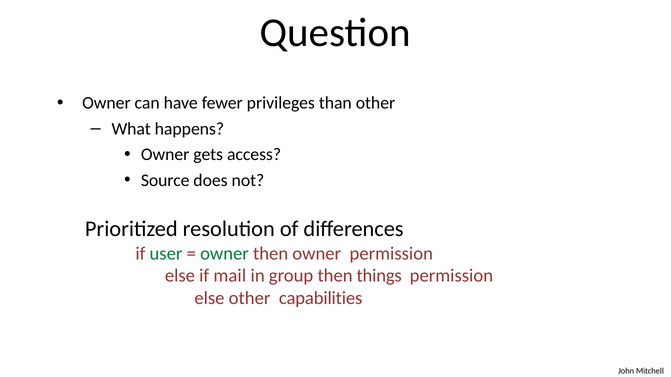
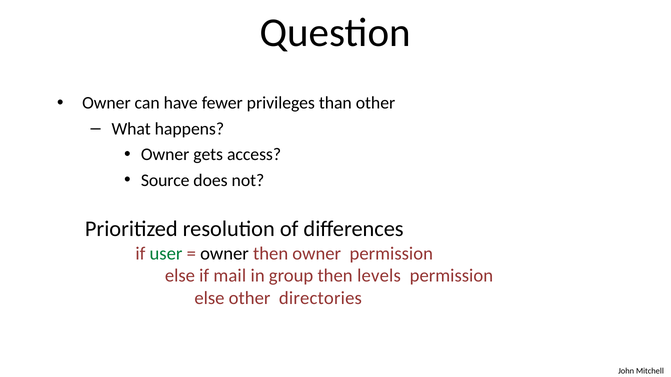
owner colour: green -> black (224, 254)
things: things -> levels (379, 276)
capabilities: capabilities -> directories (320, 299)
